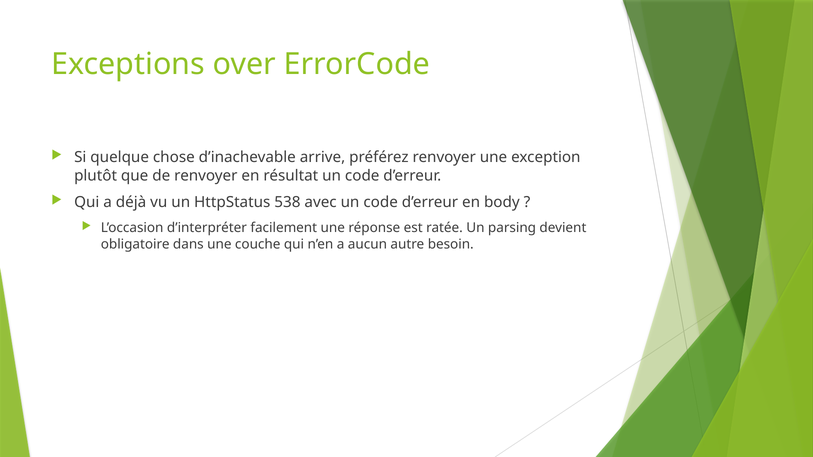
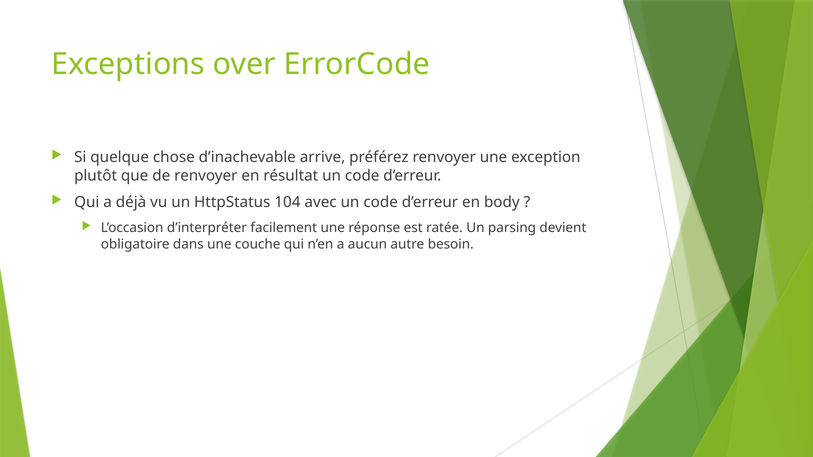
538: 538 -> 104 (287, 202)
